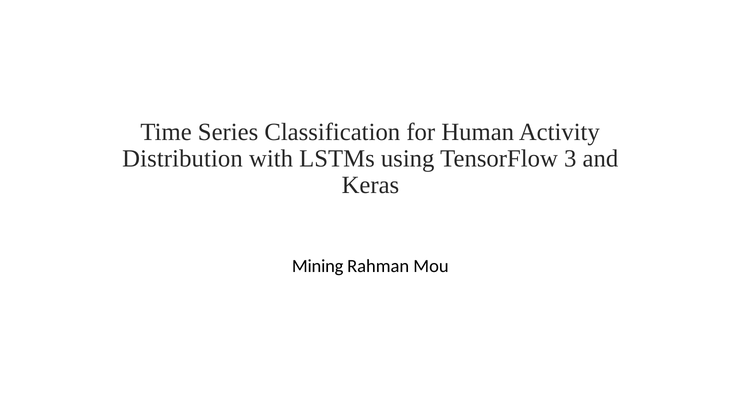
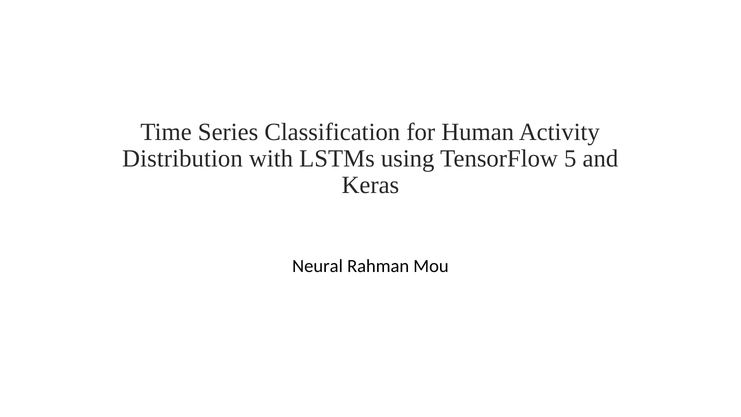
3: 3 -> 5 (570, 159)
Mining: Mining -> Neural (318, 266)
